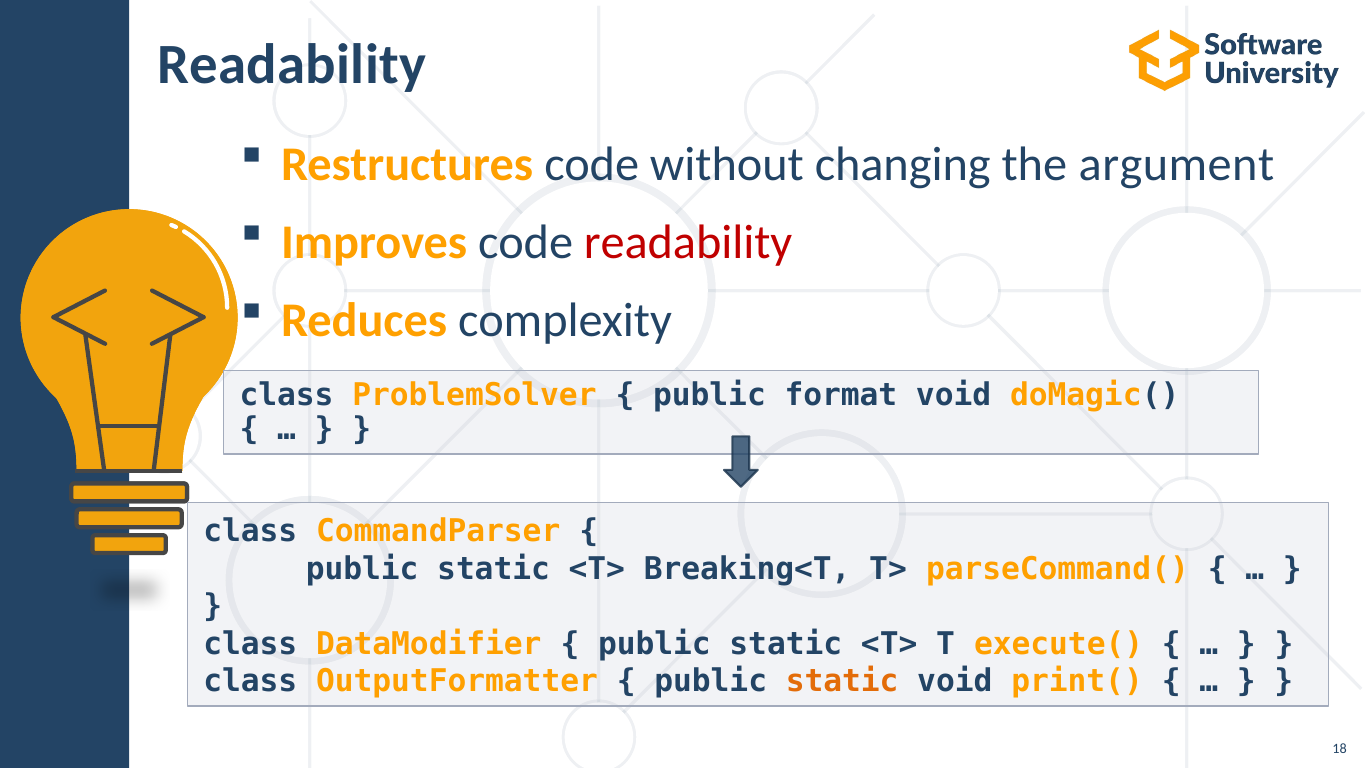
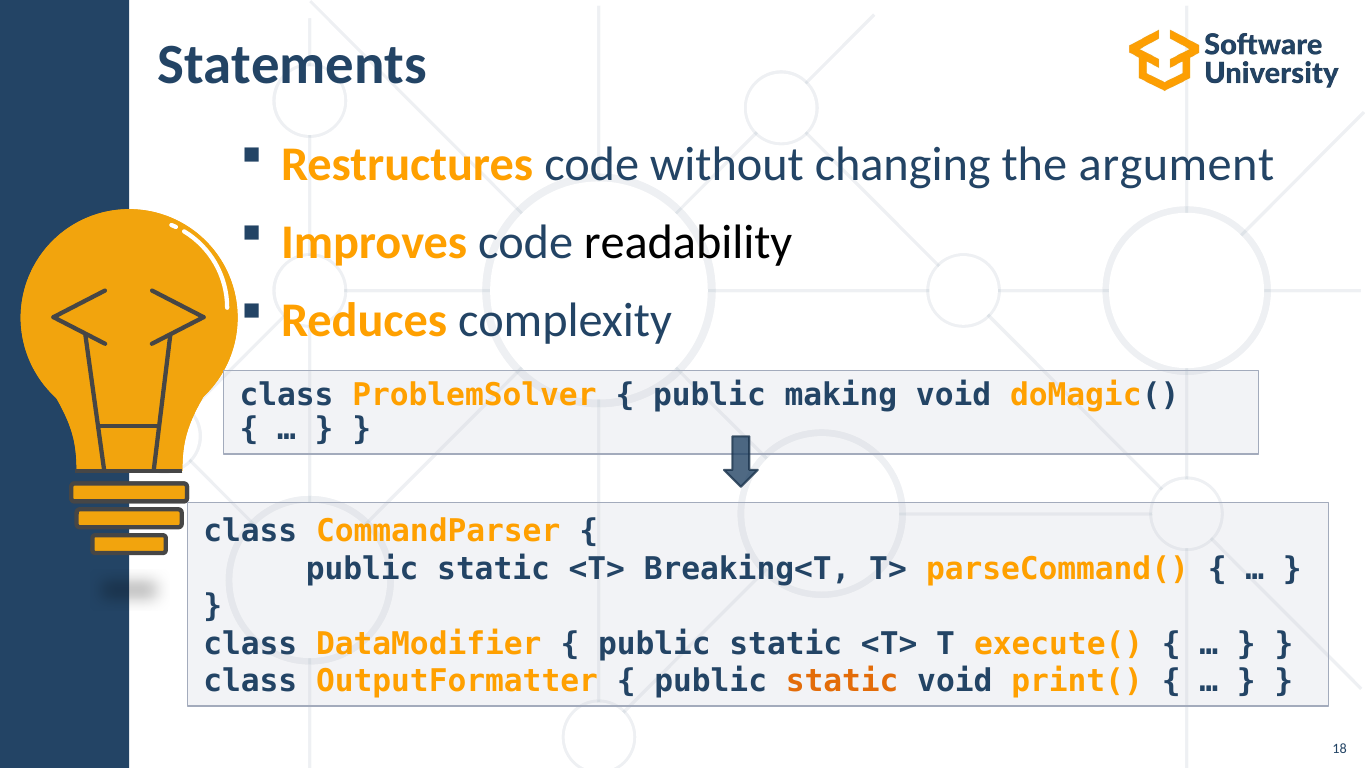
Readability: Readability -> Statements (292, 65)
readability colour: red -> black (688, 243)
format: format -> making (841, 395)
